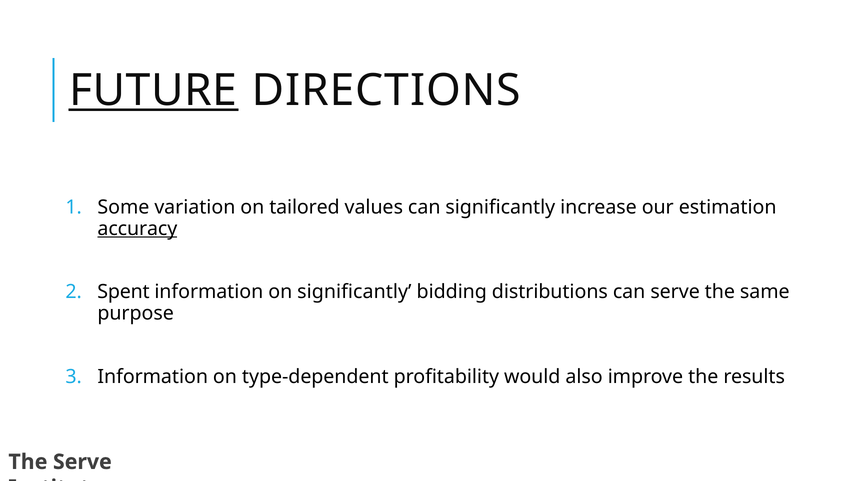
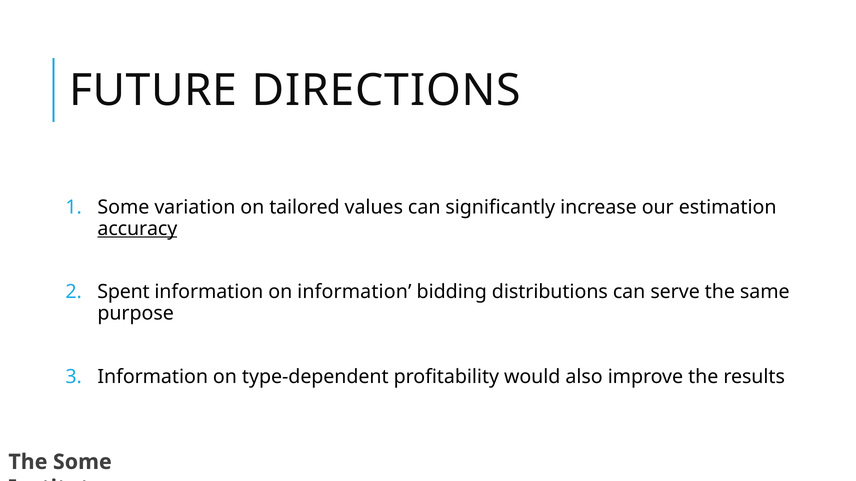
FUTURE underline: present -> none (153, 91)
on significantly: significantly -> information (354, 292)
The Serve: Serve -> Some (82, 462)
